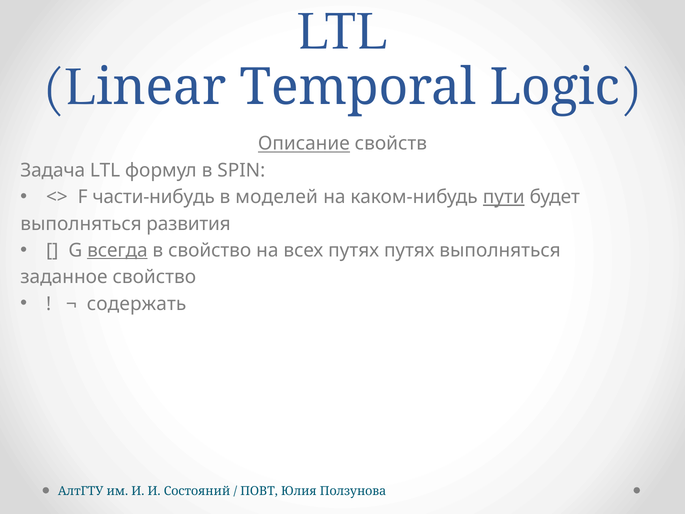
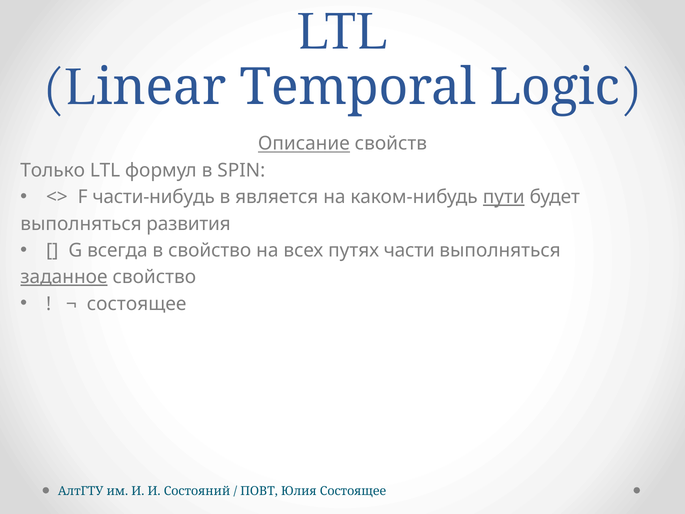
Задача: Задача -> Только (53, 170)
моделей: моделей -> является (277, 197)
всегда underline: present -> none (117, 250)
путях путях: путях -> части (409, 250)
заданное underline: none -> present (64, 277)
содержать: содержать -> состоящее (137, 304)
Юлия Ползунова: Ползунова -> Состоящее (353, 491)
